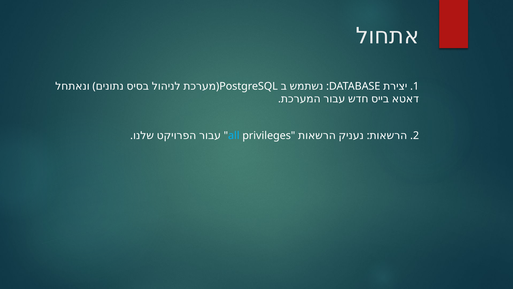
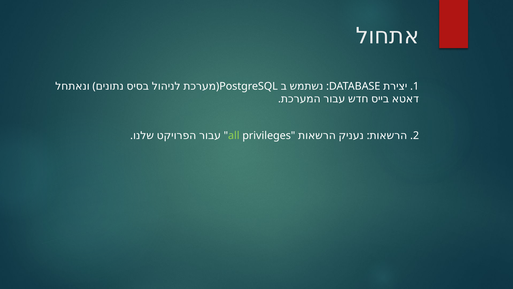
all colour: light blue -> light green (234, 135)
